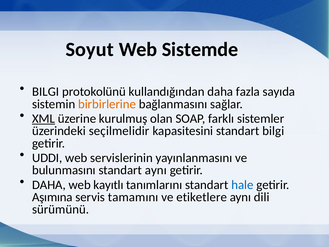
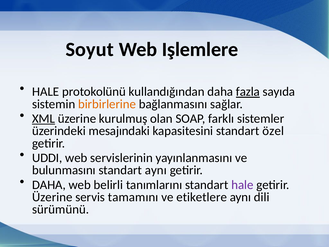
Sistemde: Sistemde -> Işlemlere (200, 49)
BILGI: BILGI -> HALE (46, 92)
fazla underline: none -> present (248, 92)
seçilmelidir: seçilmelidir -> mesajındaki (119, 131)
standart bilgi: bilgi -> özel (273, 131)
kayıtlı: kayıtlı -> belirli (108, 185)
hale colour: blue -> purple (242, 185)
Aşımına: Aşımına -> Üzerine (52, 197)
